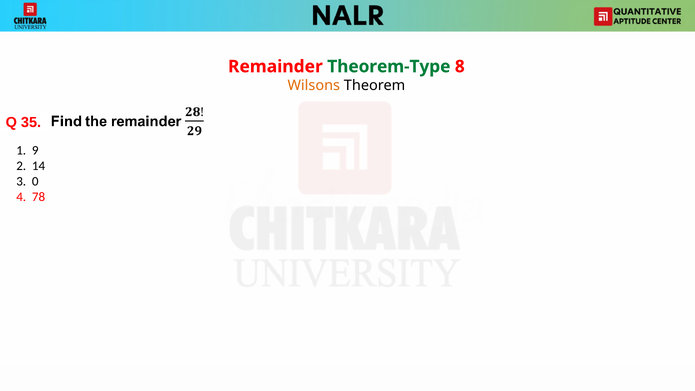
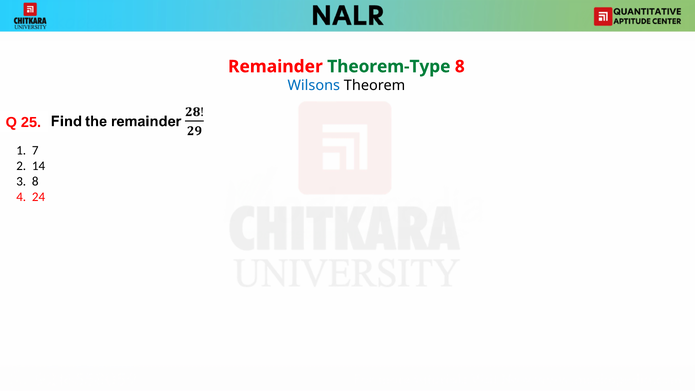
Wilsons colour: orange -> blue (314, 85)
35: 35 -> 25 (31, 123)
9: 9 -> 7 (35, 150)
3 0: 0 -> 8 (35, 181)
78: 78 -> 24 (39, 197)
